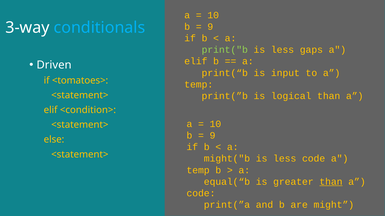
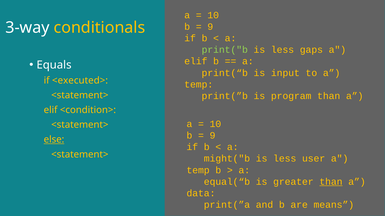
conditionals colour: light blue -> yellow (99, 28)
Driven: Driven -> Equals (54, 65)
<tomatoes>: <tomatoes> -> <executed> (80, 81)
logical: logical -> program (291, 96)
else underline: none -> present (54, 140)
less code: code -> user (314, 159)
code: code -> data (201, 194)
might: might -> means (334, 205)
